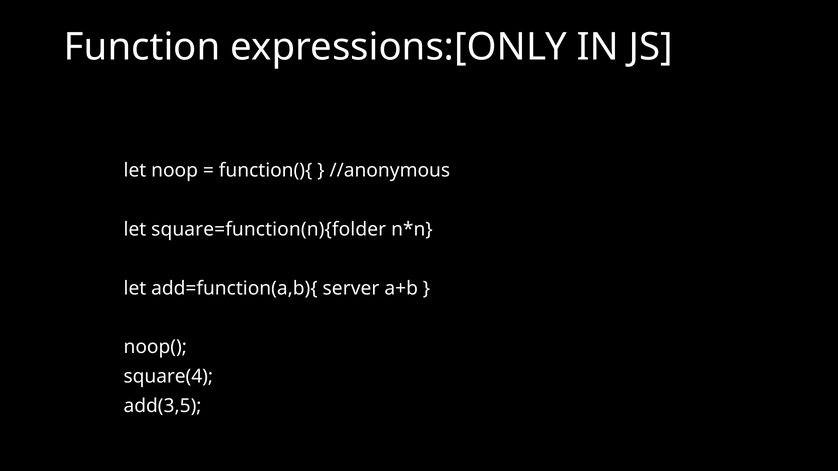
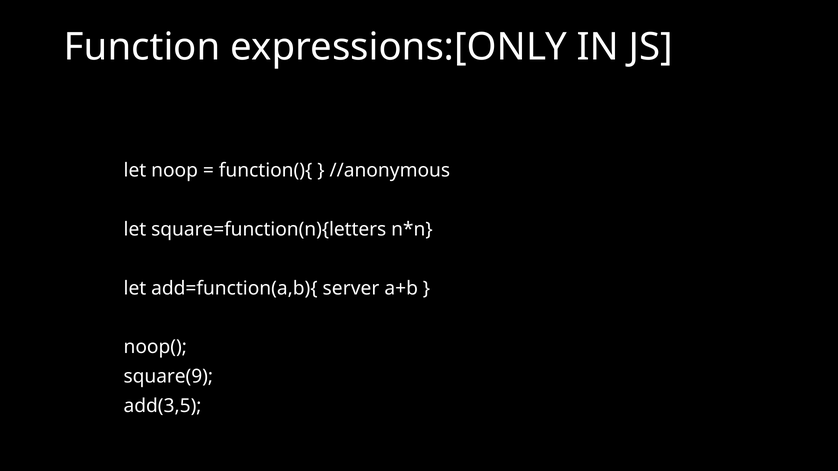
square=function(n){folder: square=function(n){folder -> square=function(n){letters (269, 230)
square(4: square(4 -> square(9 (168, 377)
